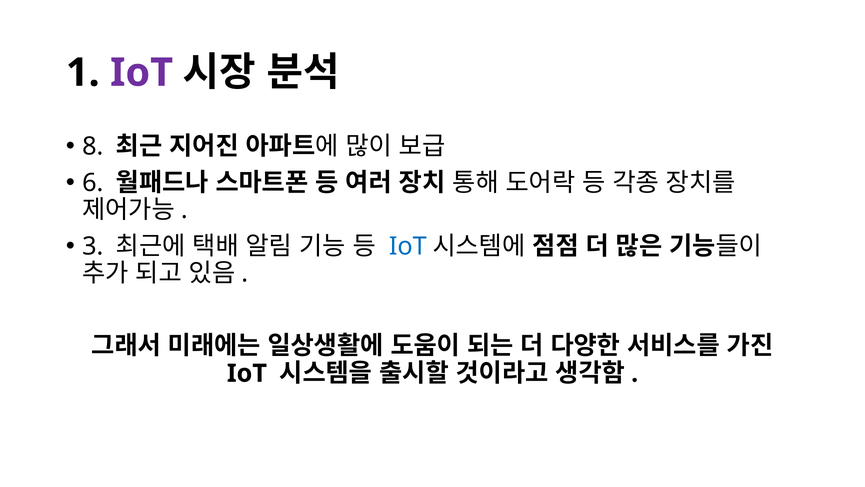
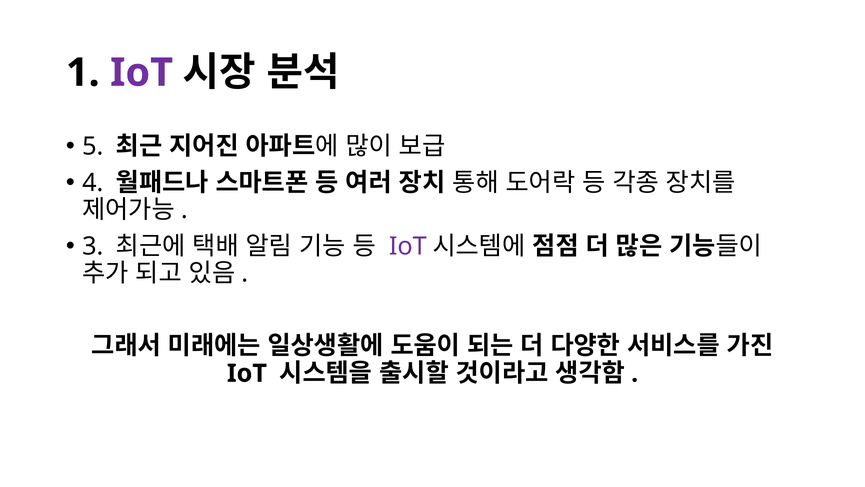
8: 8 -> 5 (93, 146)
6: 6 -> 4 (93, 183)
IoT colour: blue -> purple (408, 246)
